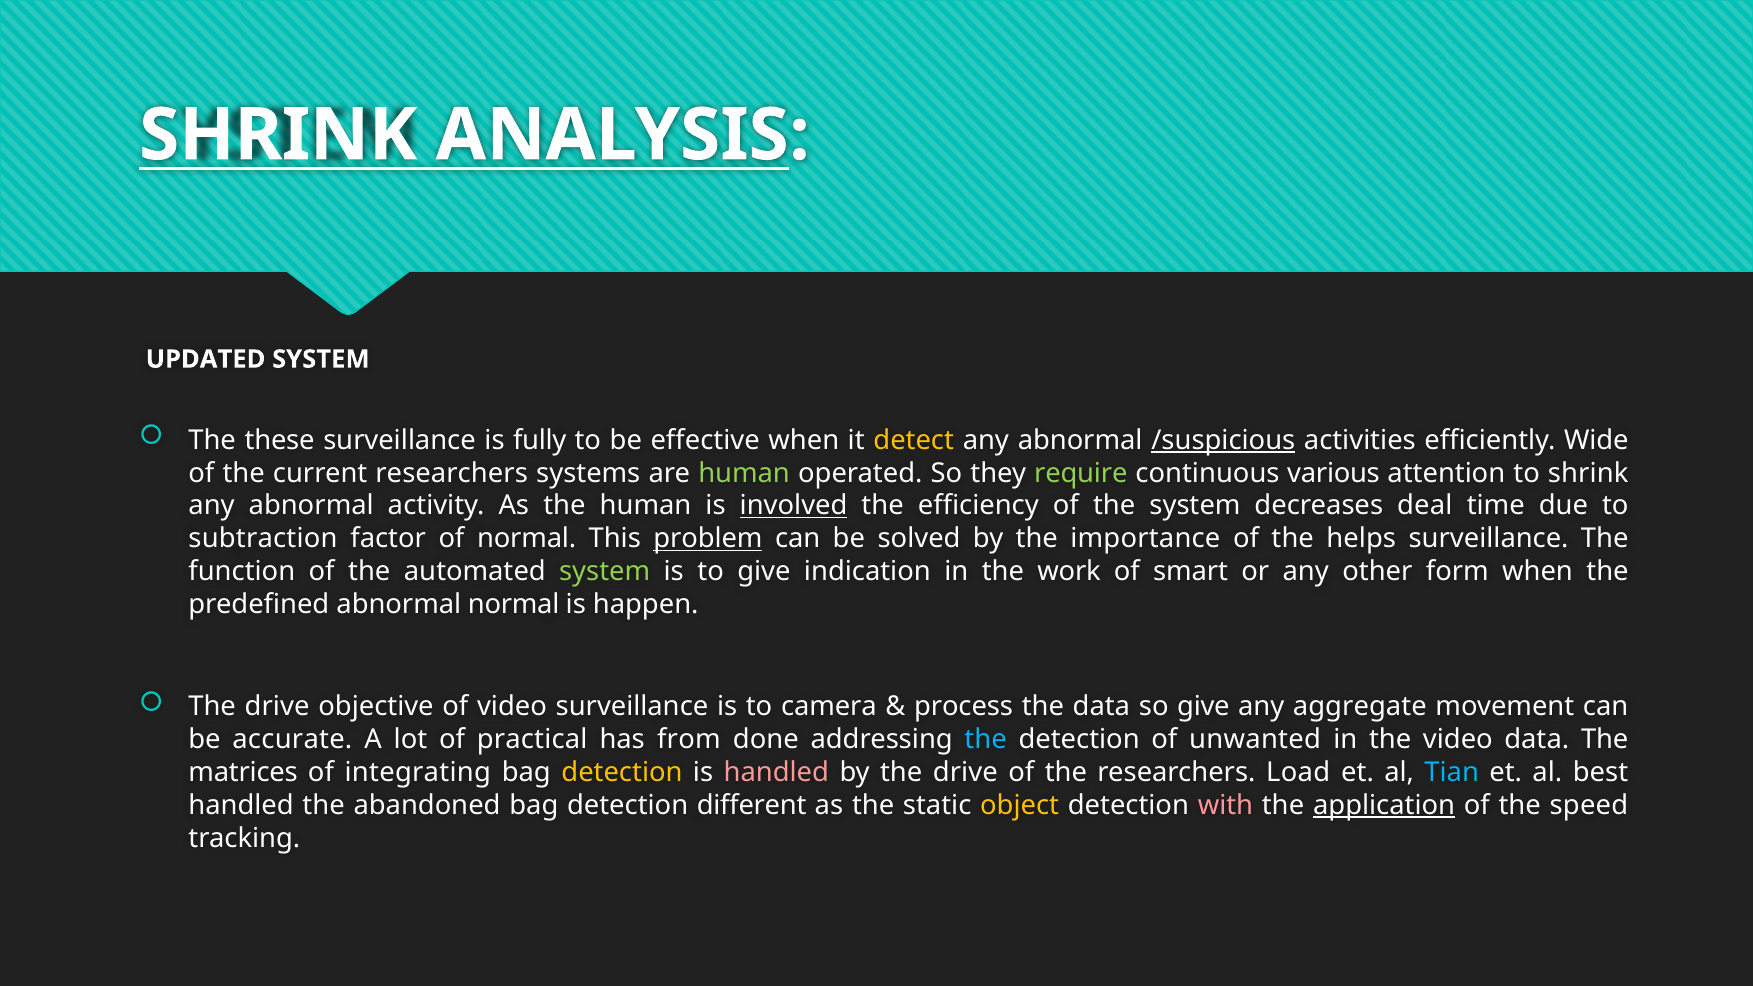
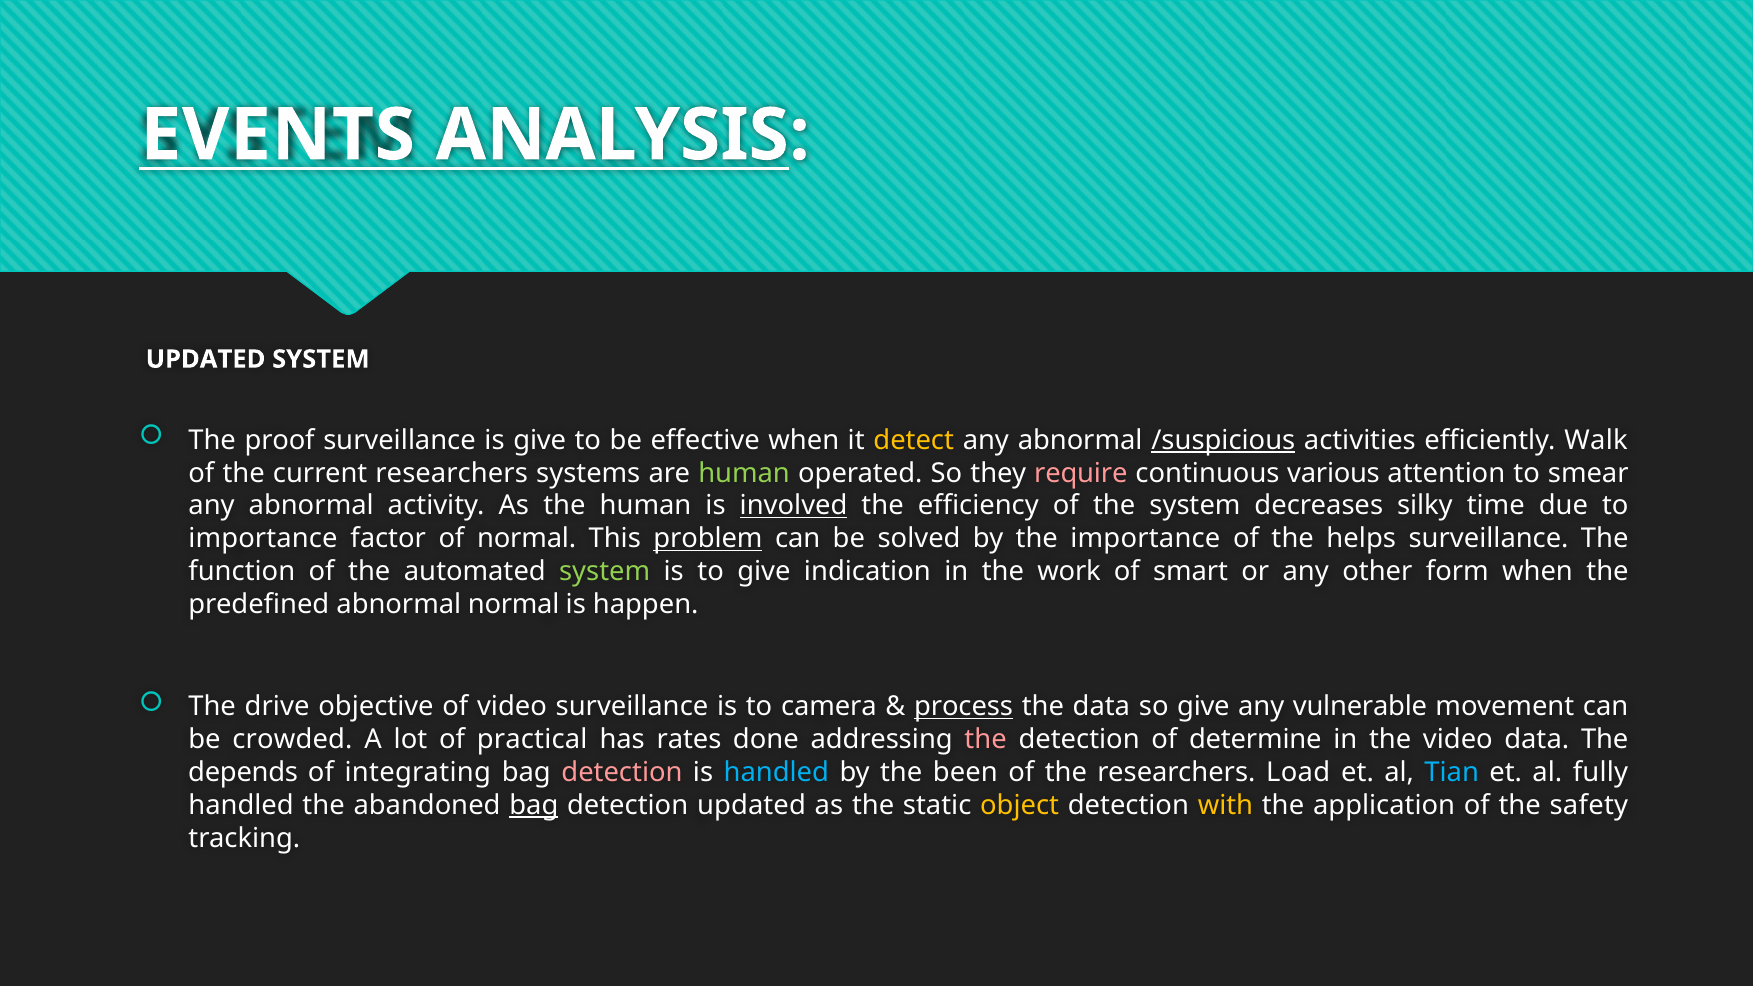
SHRINK: SHRINK -> EVENTS (278, 135)
these: these -> proof (280, 440)
is fully: fully -> give (540, 440)
Wide: Wide -> Walk (1596, 440)
require colour: light green -> pink (1081, 473)
to shrink: shrink -> smear (1588, 473)
deal: deal -> silky (1425, 506)
subtraction: subtraction -> importance (263, 539)
process underline: none -> present (964, 707)
aggregate: aggregate -> vulnerable (1360, 707)
accurate: accurate -> crowded (292, 740)
from: from -> rates (689, 740)
the colour: light blue -> pink (986, 740)
unwanted: unwanted -> determine (1255, 740)
matrices: matrices -> depends (243, 773)
detection colour: yellow -> pink (622, 773)
handled colour: pink -> light blue (776, 773)
by the drive: drive -> been (965, 773)
best: best -> fully (1600, 773)
bag underline: none -> present (534, 805)
detection different: different -> updated (751, 805)
with colour: pink -> yellow (1225, 805)
application underline: present -> none (1384, 805)
speed: speed -> safety (1589, 805)
